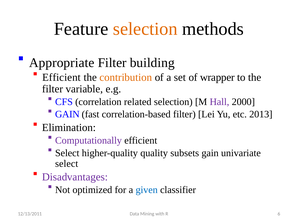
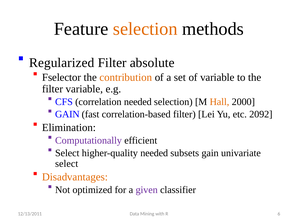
Appropriate: Appropriate -> Regularized (62, 63)
building: building -> absolute (152, 63)
Efficient: Efficient -> Fselector (62, 77)
of wrapper: wrapper -> variable (217, 77)
correlation related: related -> needed (138, 102)
Hall colour: purple -> orange (219, 102)
2013: 2013 -> 2092 (261, 114)
higher-quality quality: quality -> needed (154, 153)
Disadvantages colour: purple -> orange (75, 177)
given colour: blue -> purple (147, 189)
